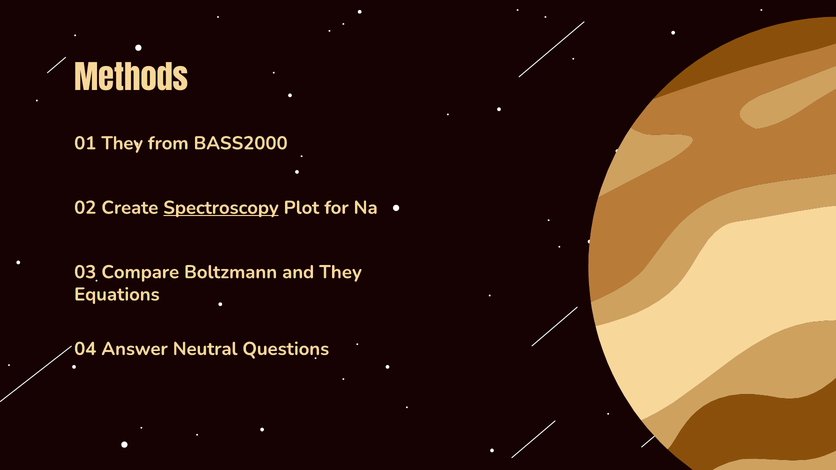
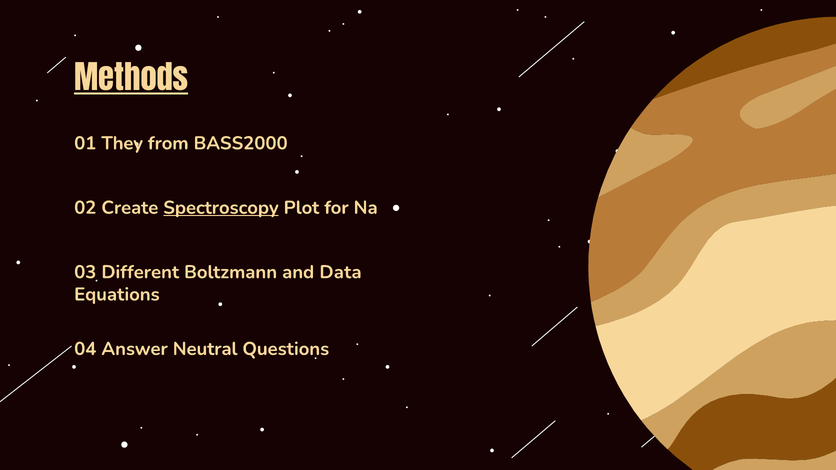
Methods underline: none -> present (131, 80)
Compare: Compare -> Different (140, 272)
and They: They -> Data (341, 272)
